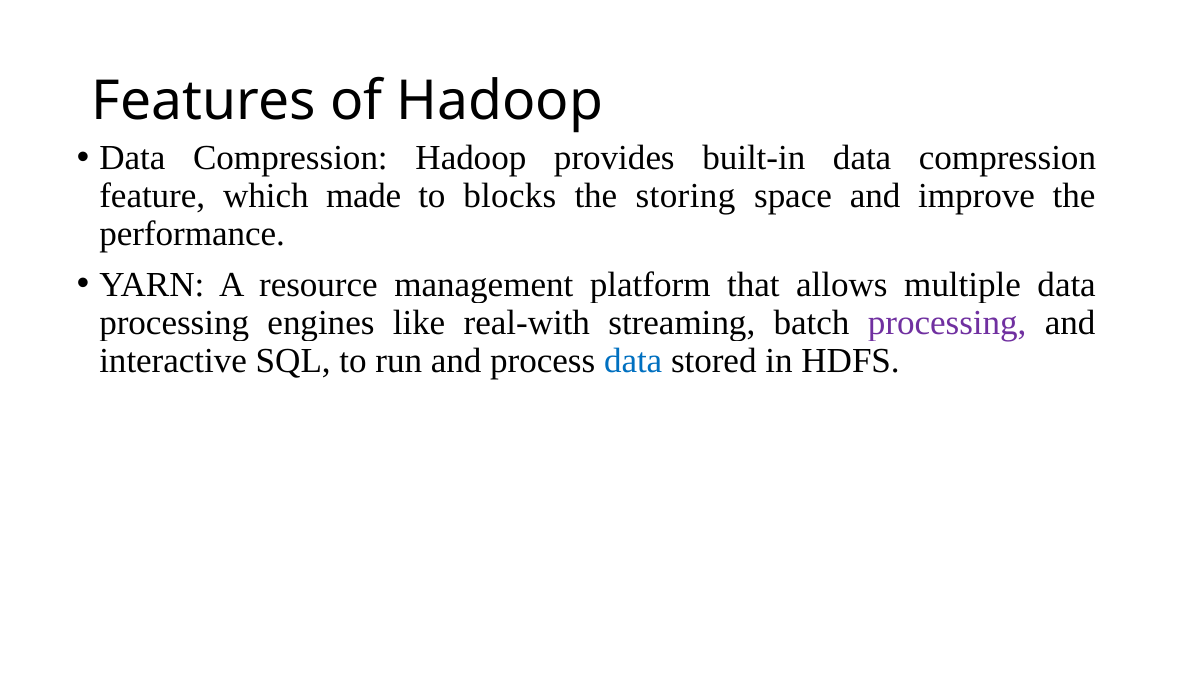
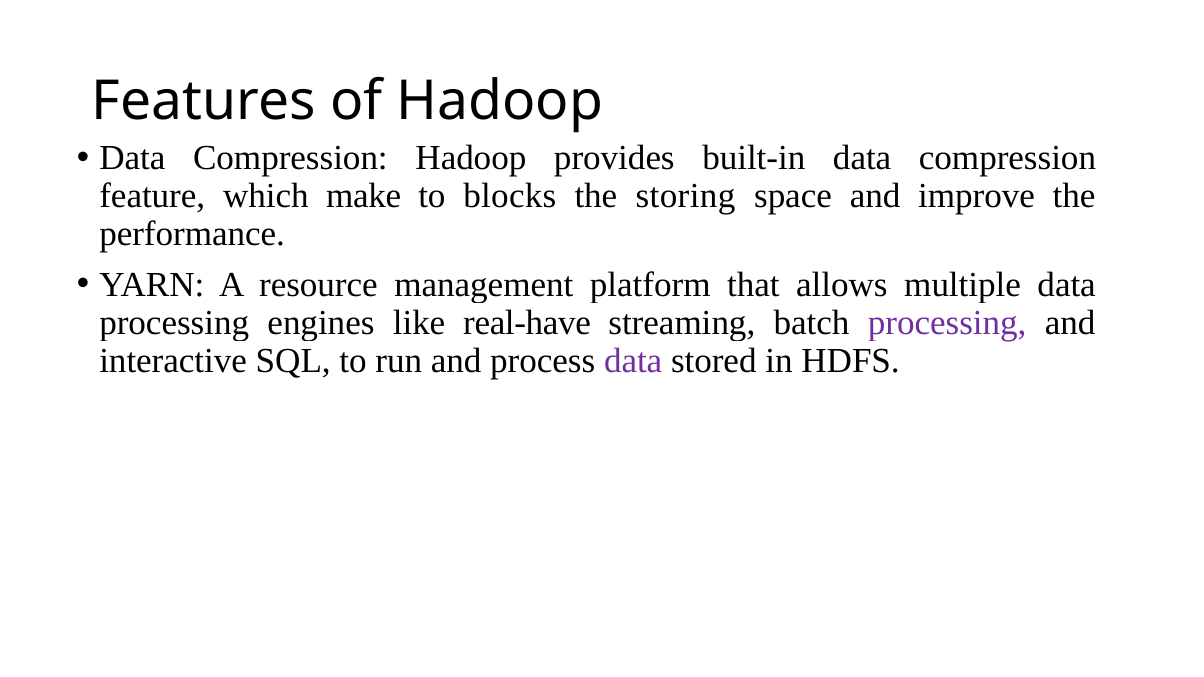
made: made -> make (364, 196)
real-with: real-with -> real-have (527, 323)
data colour: blue -> purple (633, 361)
